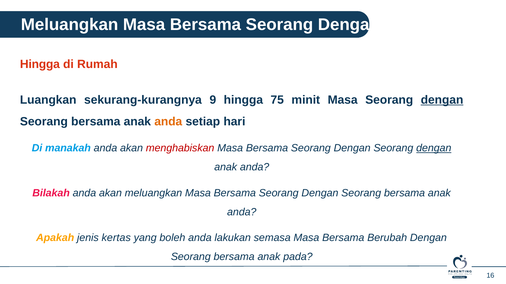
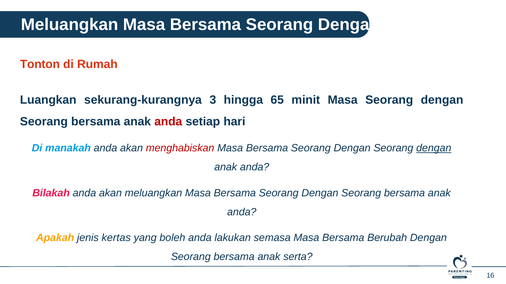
Hingga: Hingga -> Tonton (40, 64)
9: 9 -> 3 (213, 100)
75: 75 -> 65 (277, 100)
dengan underline: present -> none (442, 100)
anda colour: orange -> red (168, 122)
pada: pada -> serta (298, 257)
